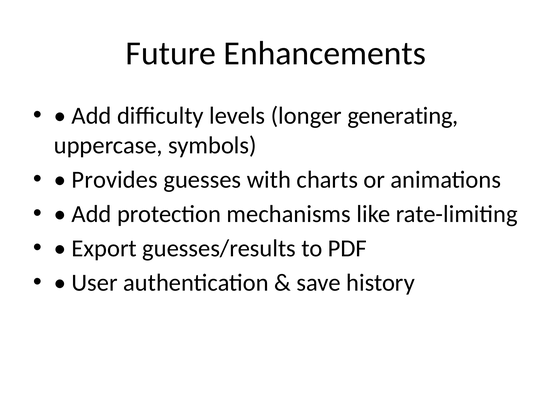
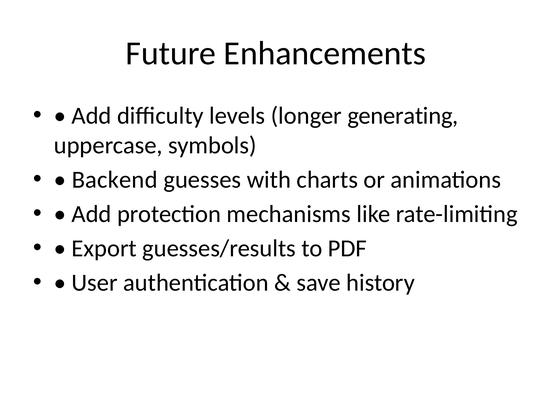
Provides: Provides -> Backend (115, 180)
